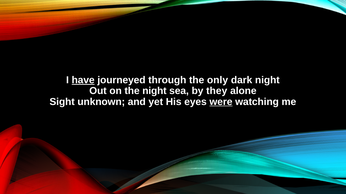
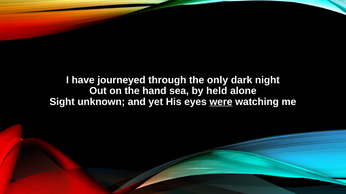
have underline: present -> none (83, 80)
the night: night -> hand (154, 91)
they: they -> held (217, 91)
